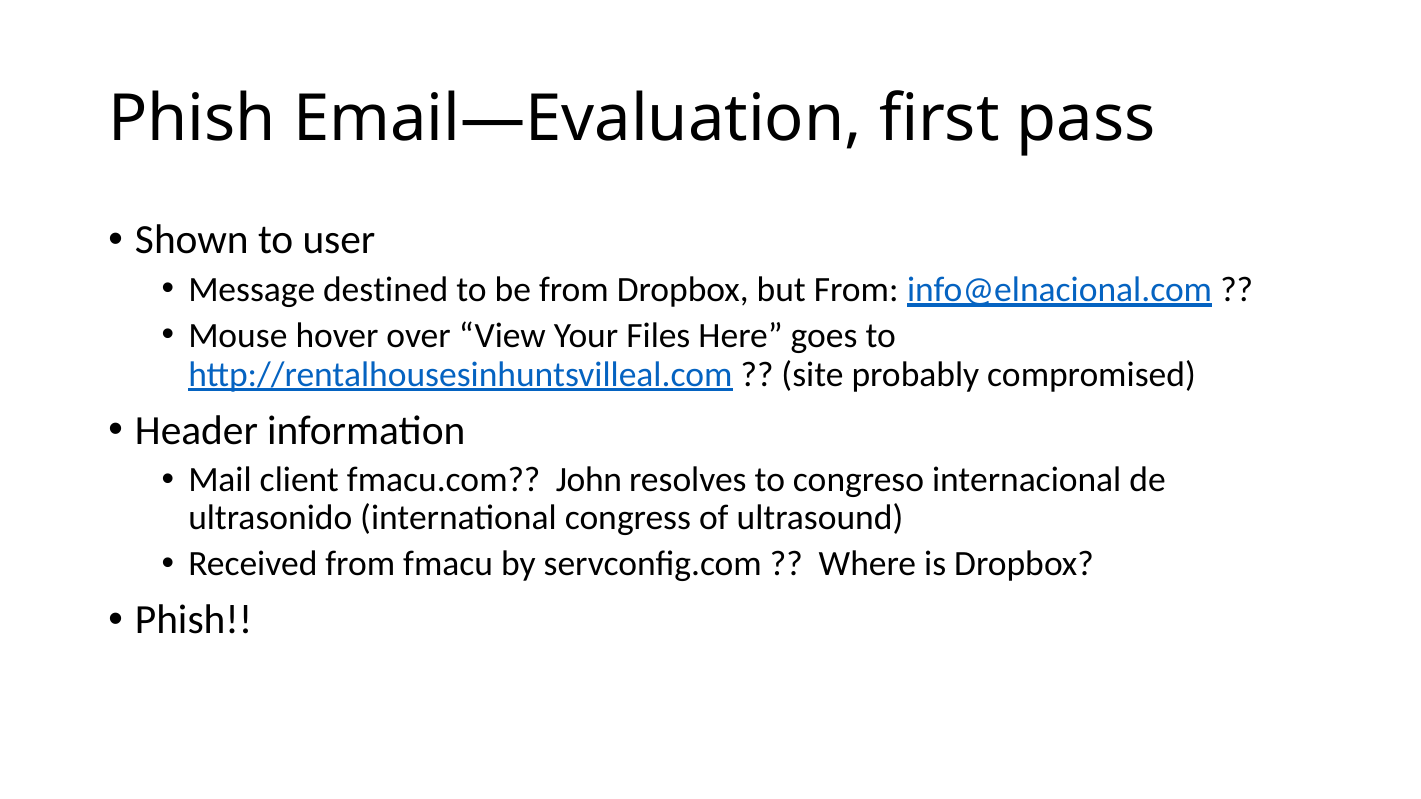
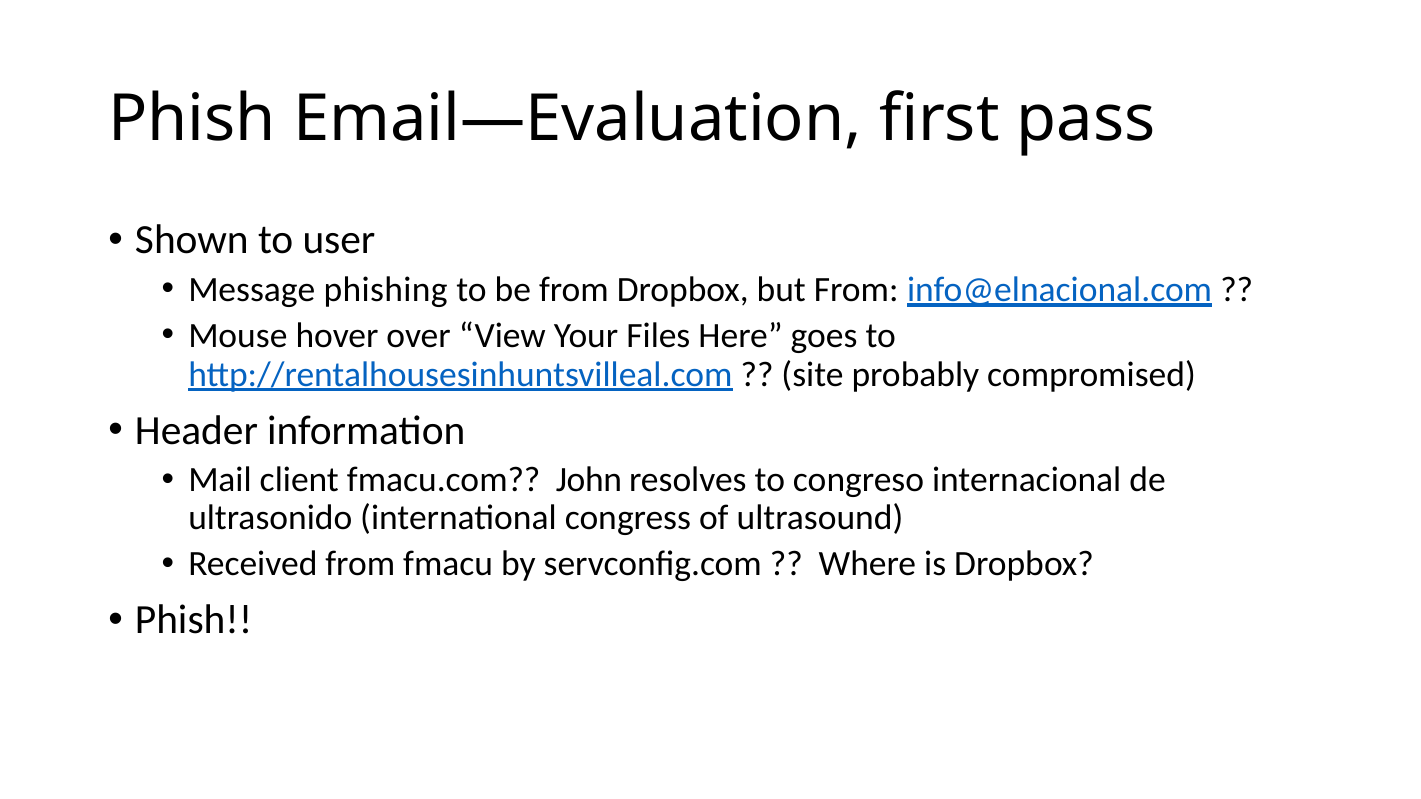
destined: destined -> phishing (386, 290)
